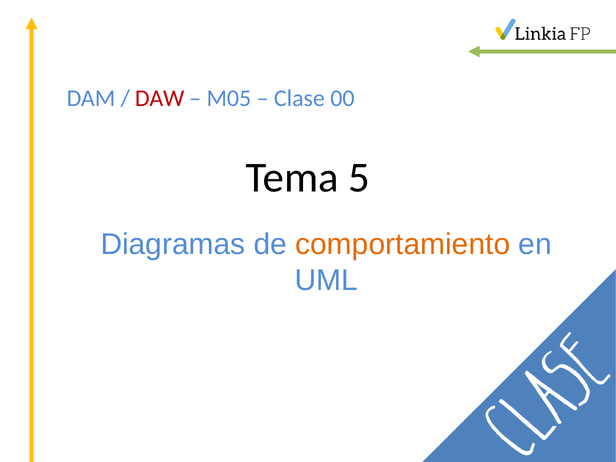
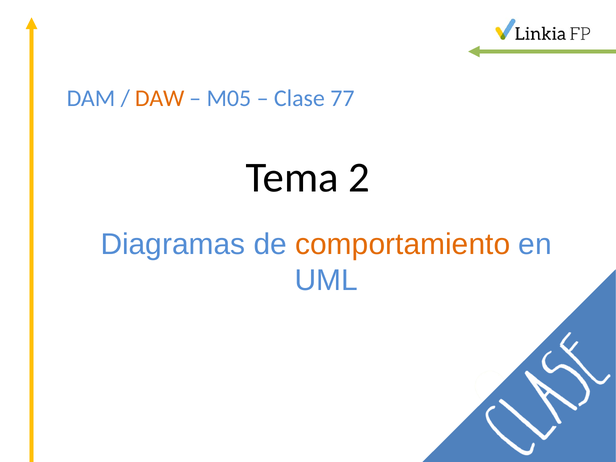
DAW colour: red -> orange (160, 98)
00: 00 -> 77 (342, 98)
5: 5 -> 2 (359, 178)
